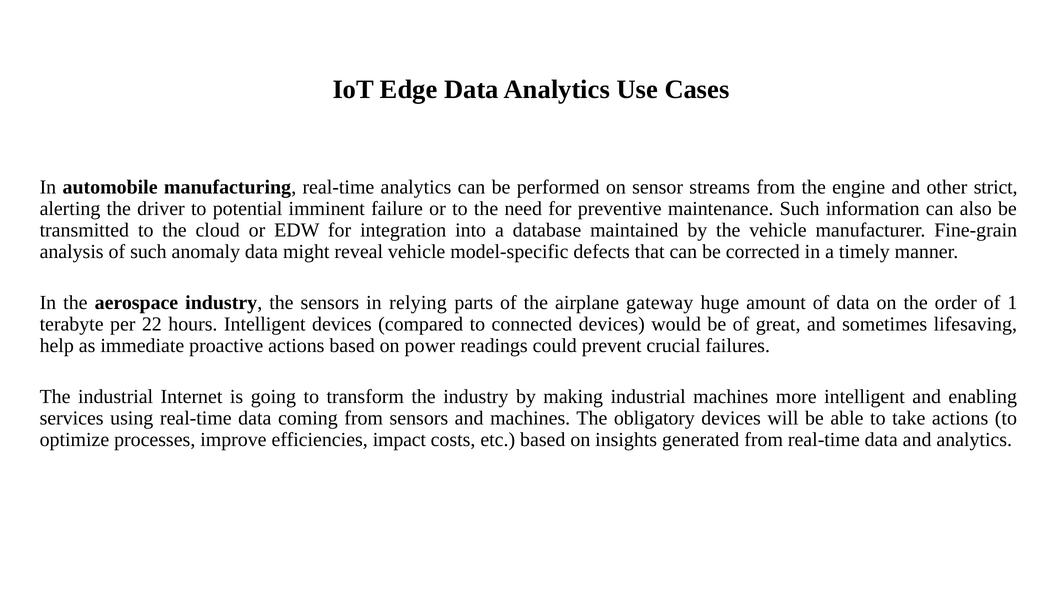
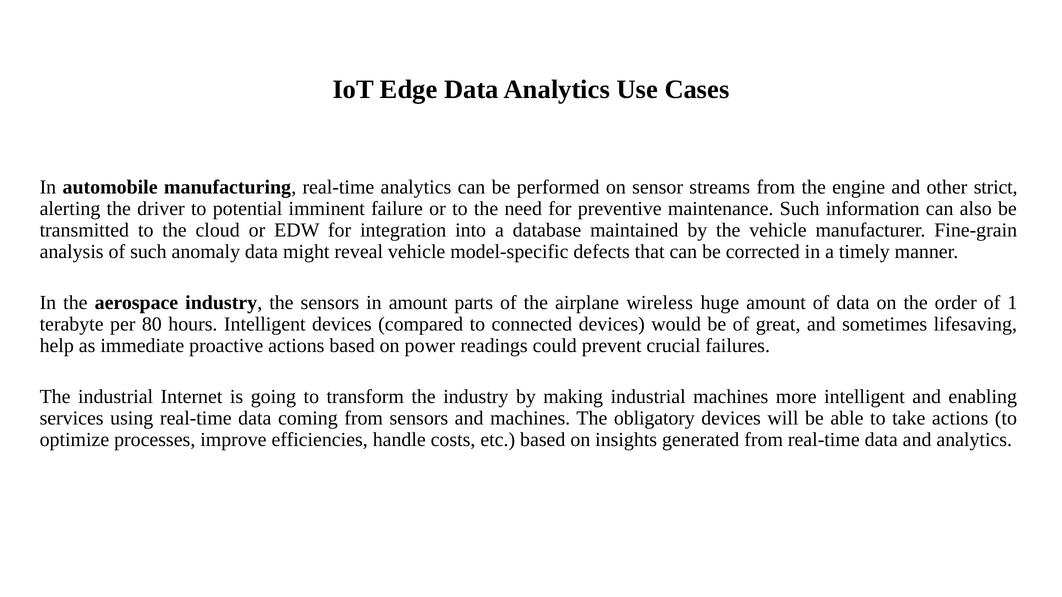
in relying: relying -> amount (418, 303)
gateway: gateway -> wireless (660, 303)
22: 22 -> 80 (152, 325)
impact: impact -> handle (399, 440)
